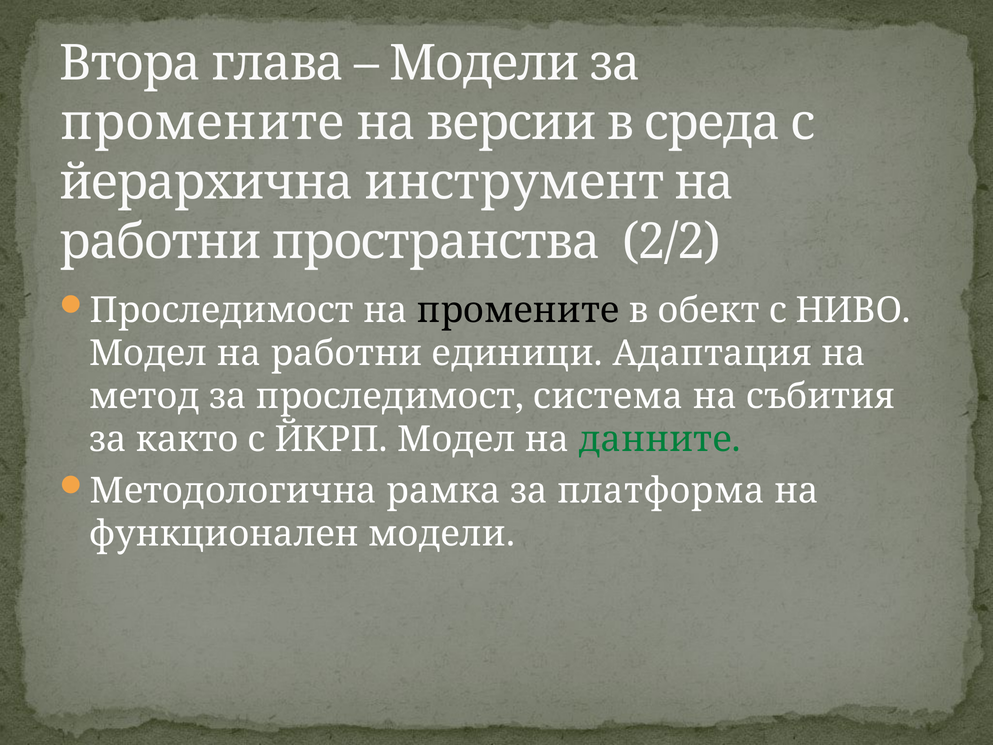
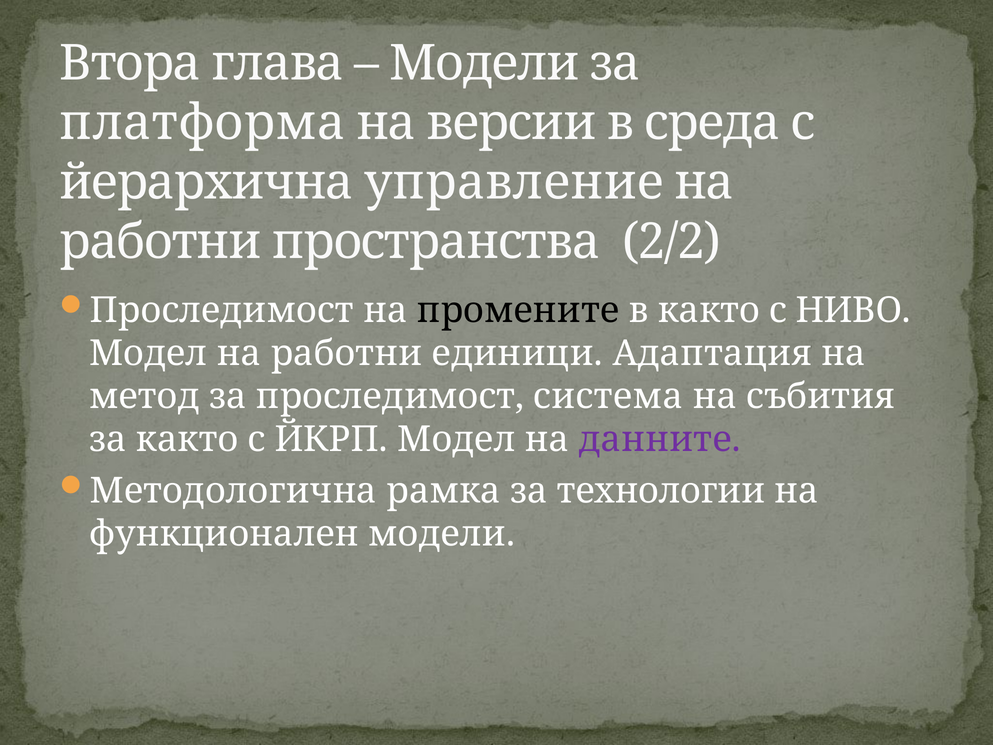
промените: промените -> платформа (202, 123)
инструмент: инструмент -> управление (514, 182)
в обект: обект -> както (709, 310)
данните colour: green -> purple (660, 439)
платформа: платформа -> технологии (661, 491)
